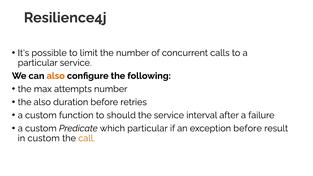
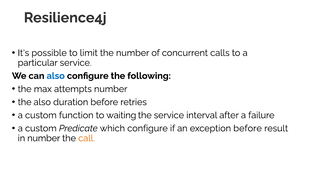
also colour: orange -> blue (56, 76)
should: should -> waiting (121, 115)
which particular: particular -> configure (148, 128)
in custom: custom -> number (44, 138)
